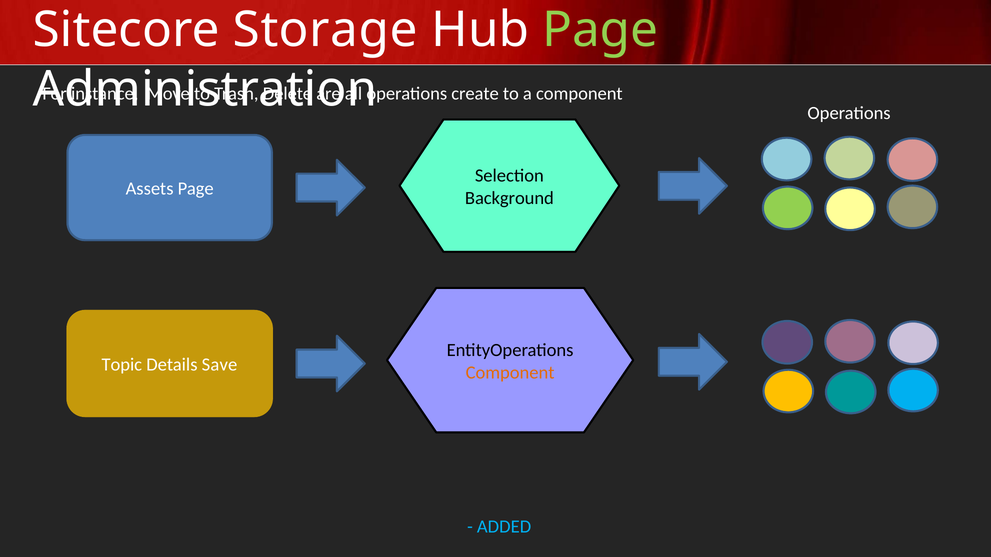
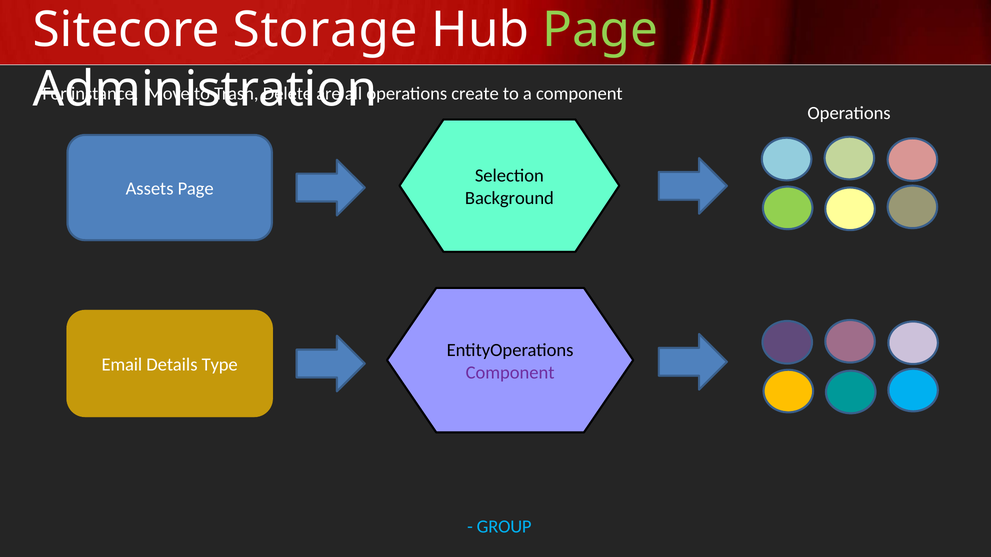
Topic: Topic -> Email (122, 365)
Save: Save -> Type (220, 365)
Component colour: orange -> purple (510, 373)
ADDED: ADDED -> GROUP (504, 527)
